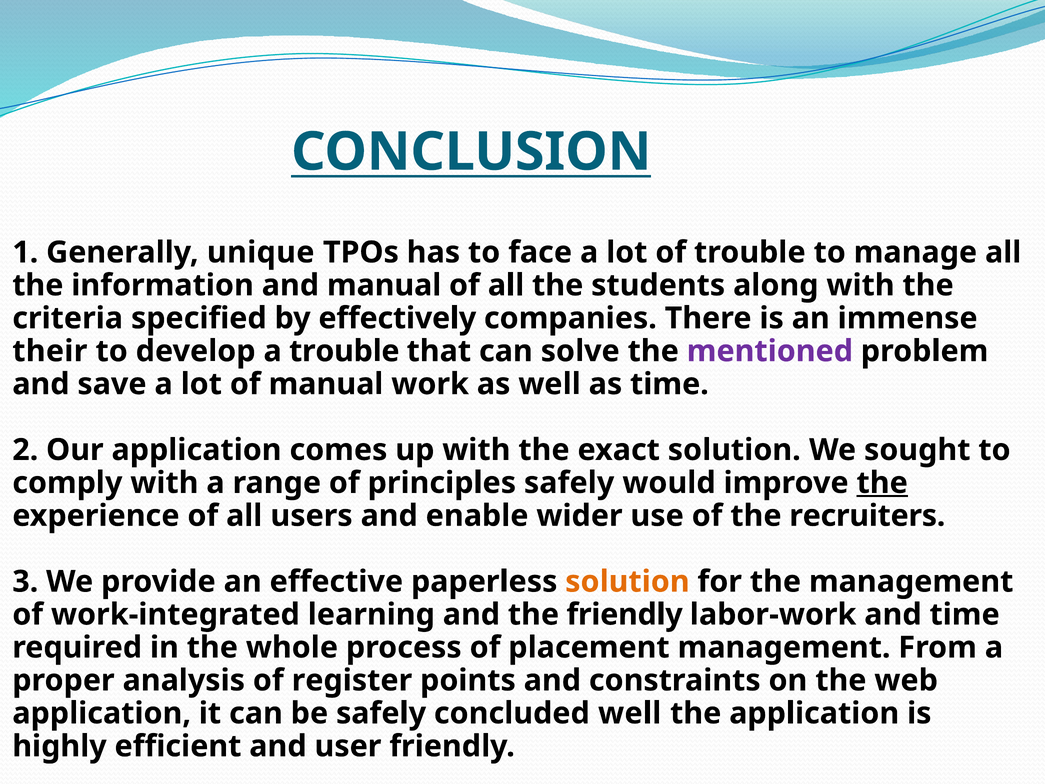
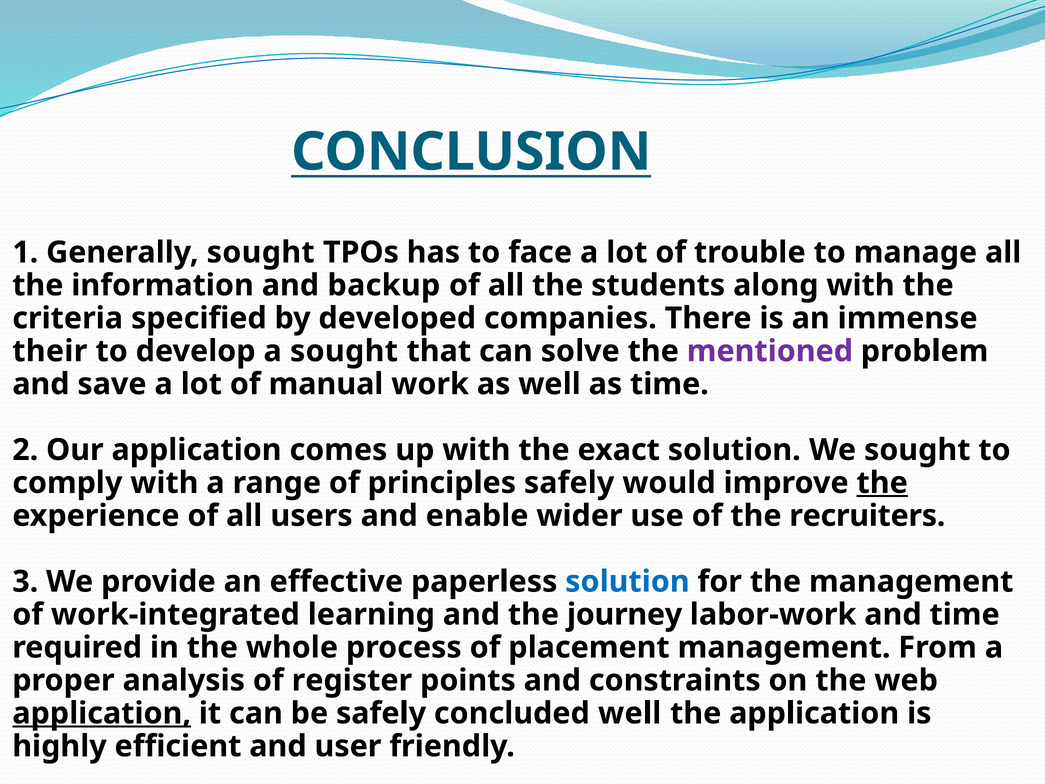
Generally unique: unique -> sought (261, 252)
and manual: manual -> backup (384, 285)
effectively: effectively -> developed (397, 318)
a trouble: trouble -> sought (344, 351)
solution colour: orange -> blue (627, 581)
the friendly: friendly -> journey (625, 614)
application underline: none -> present (102, 713)
